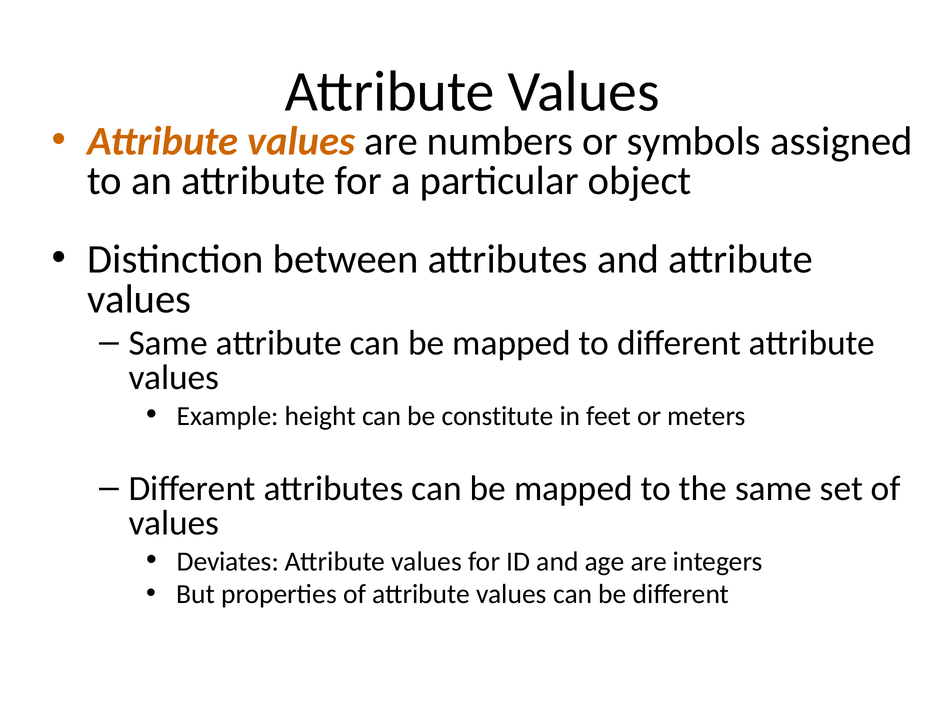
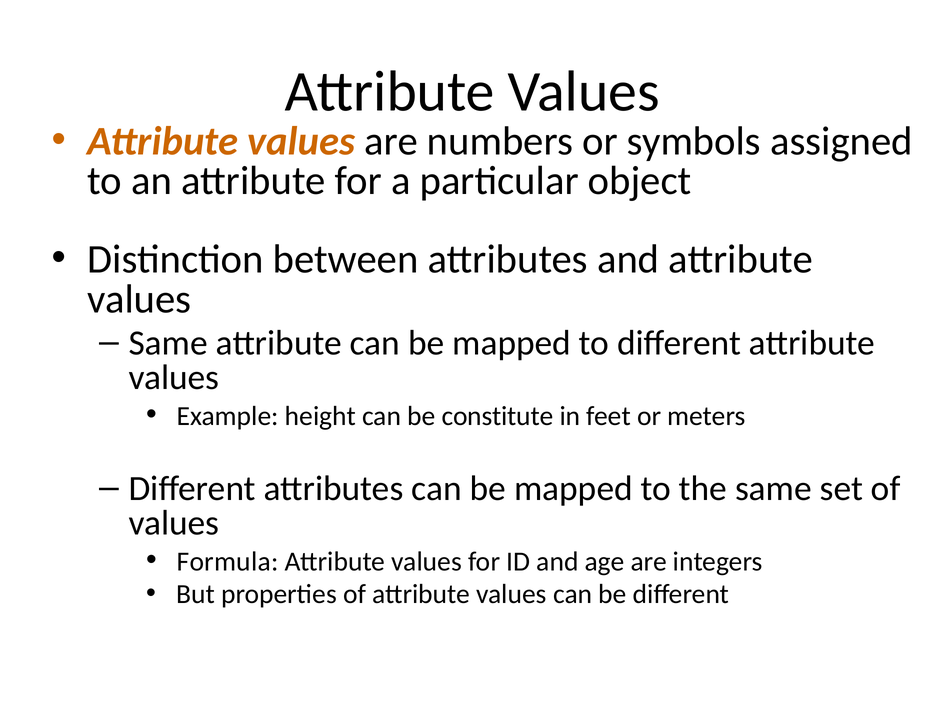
Deviates: Deviates -> Formula (228, 561)
